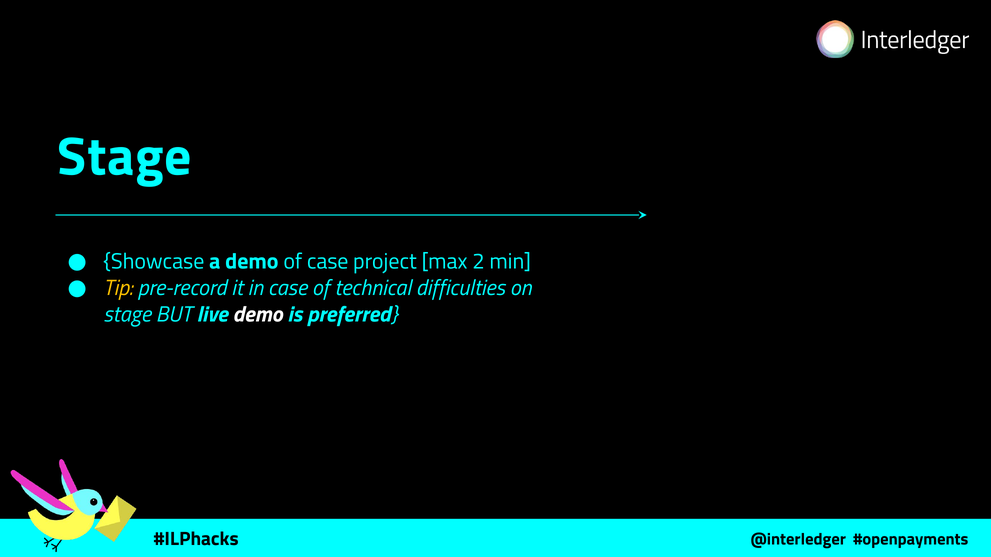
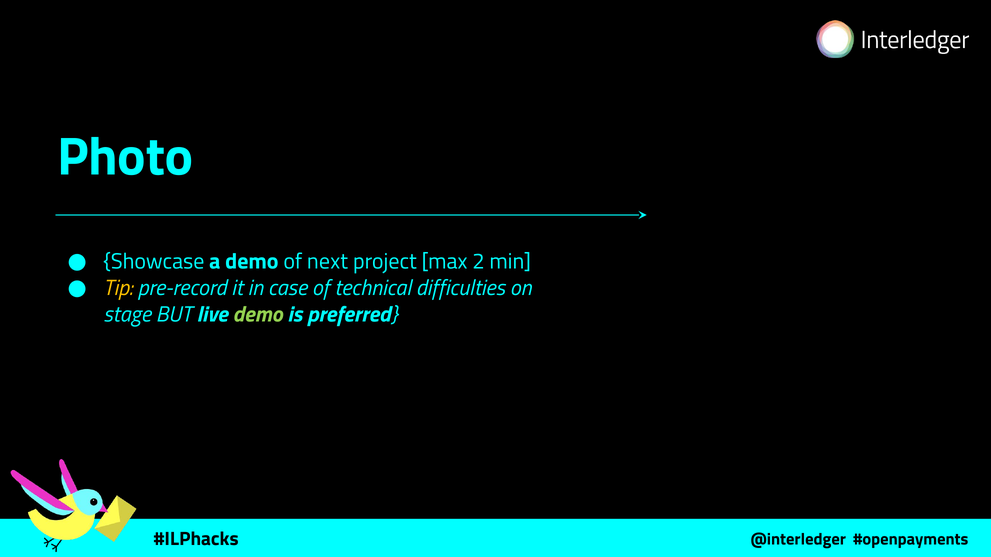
Stage: Stage -> Photo (125, 157)
of case: case -> next (328, 262)
demo colour: white -> light green (258, 315)
